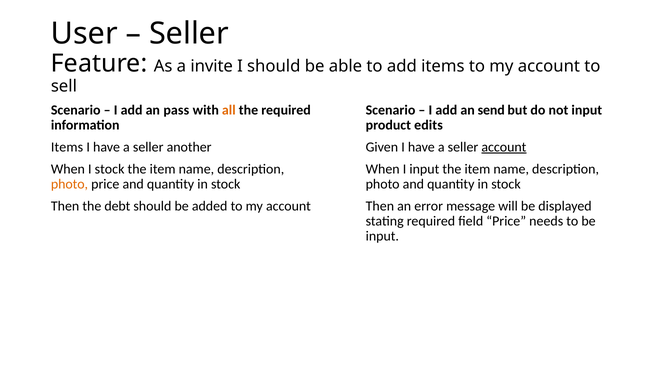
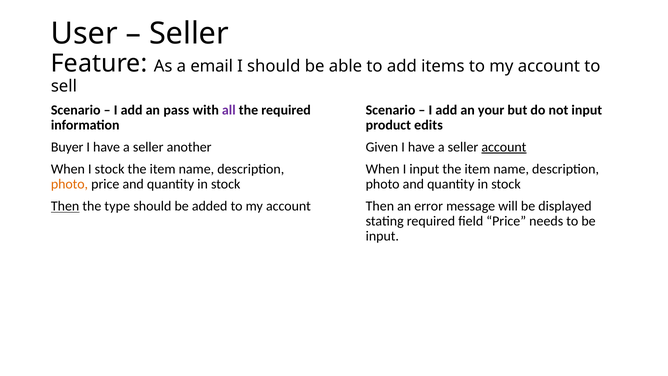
invite: invite -> email (212, 66)
all colour: orange -> purple (229, 110)
send: send -> your (491, 110)
Items: Items -> Buyer (67, 147)
Then underline: none -> present (65, 206)
debt: debt -> type (117, 206)
